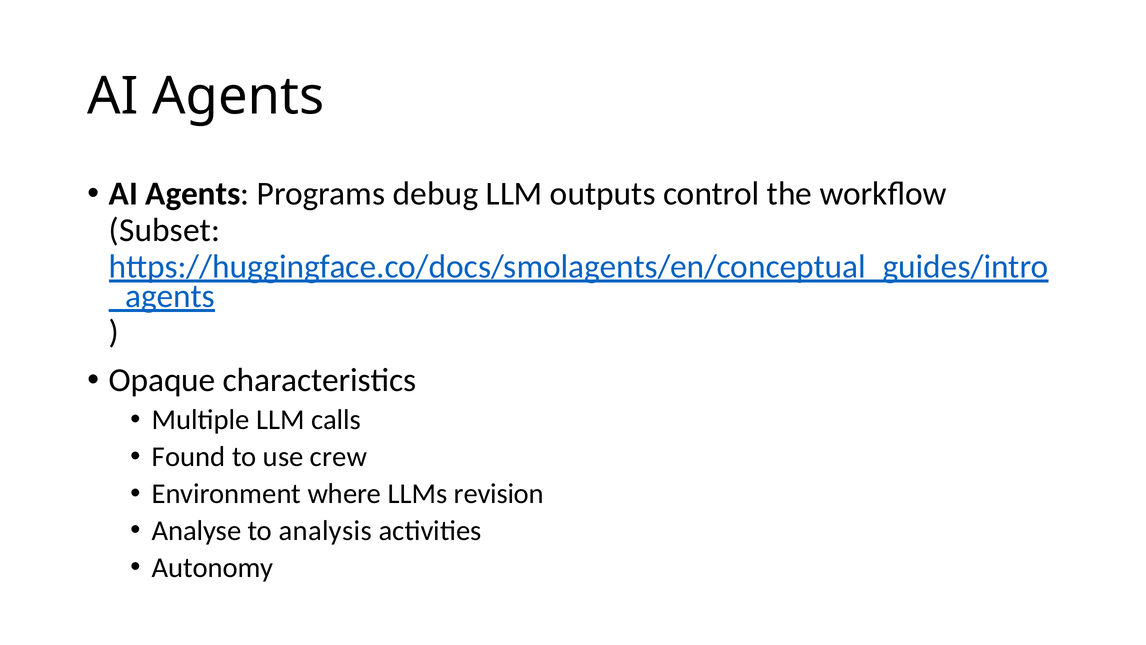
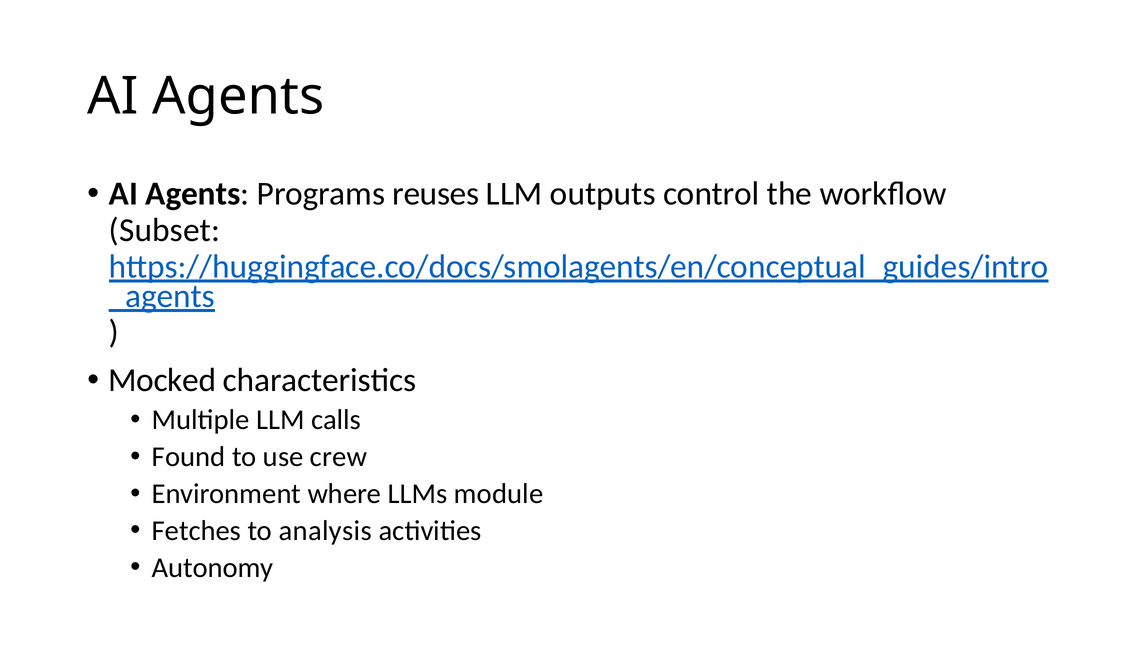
debug: debug -> reuses (436, 194)
Opaque: Opaque -> Mocked (162, 380)
revision: revision -> module (499, 493)
Analyse: Analyse -> Fetches (196, 530)
